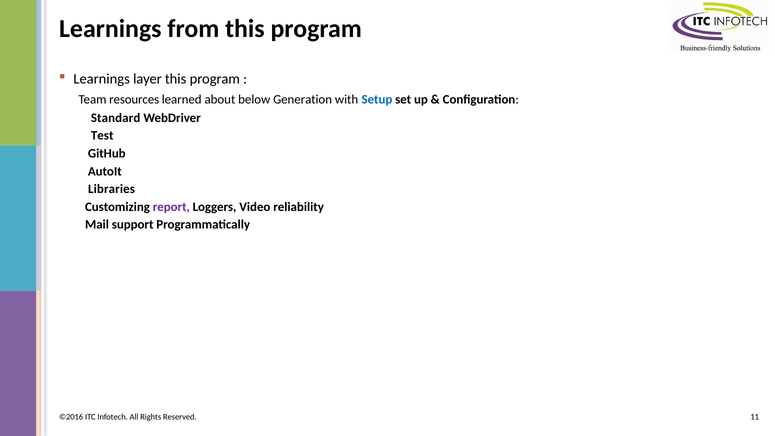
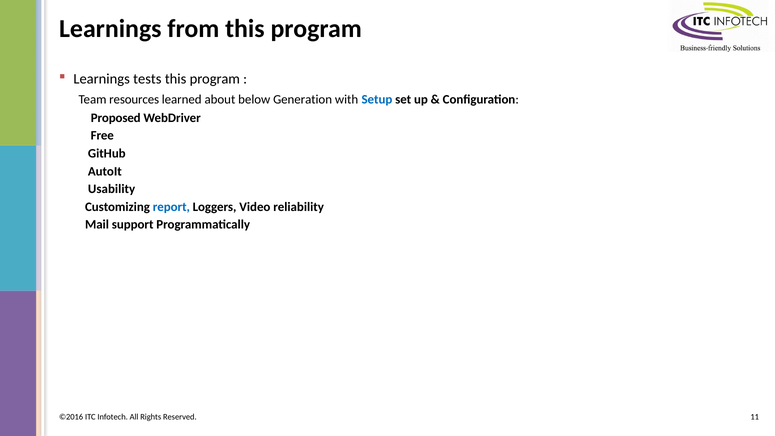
layer: layer -> tests (147, 79)
Standard: Standard -> Proposed (116, 118)
Test: Test -> Free (102, 136)
Libraries: Libraries -> Usability (112, 189)
report colour: purple -> blue (171, 207)
